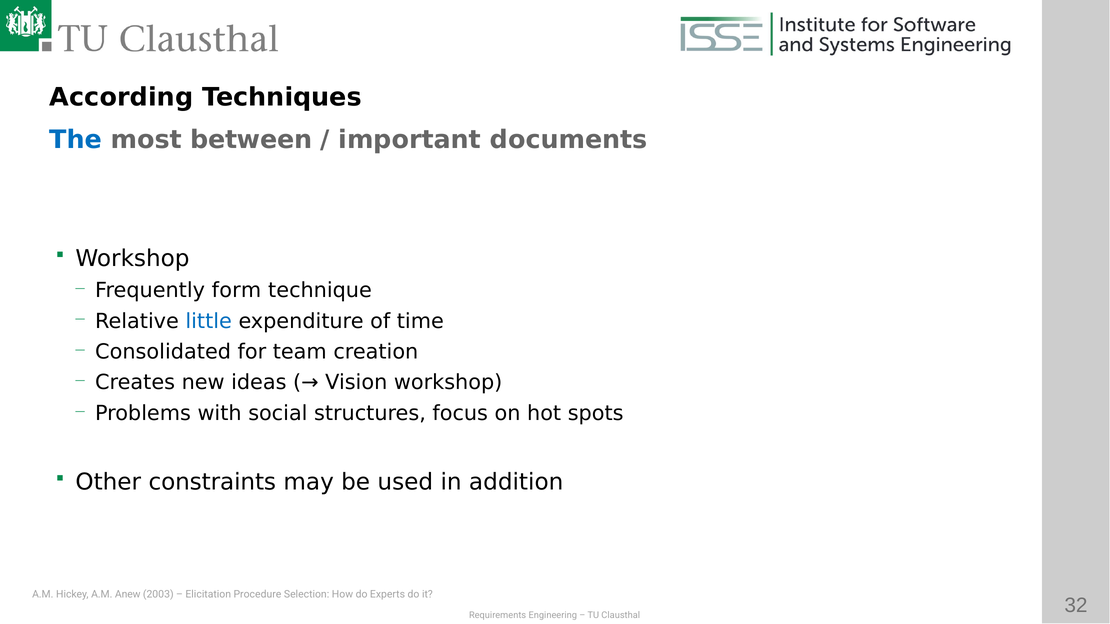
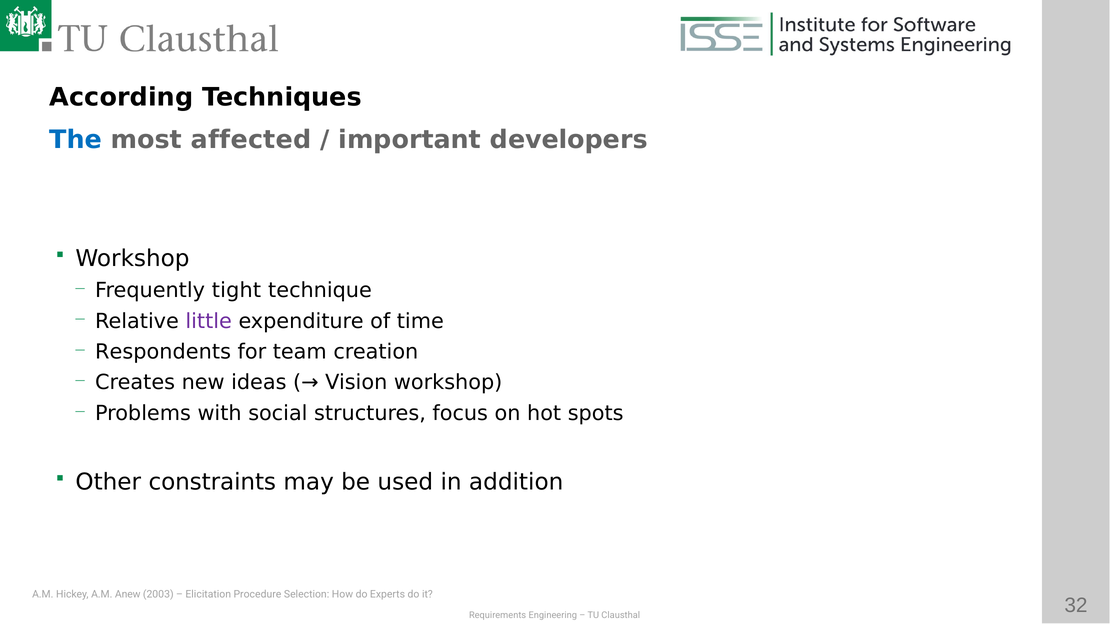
between: between -> affected (251, 140)
documents: documents -> developers (569, 140)
form: form -> tight (236, 291)
little colour: blue -> purple (209, 321)
Consolidated: Consolidated -> Respondents (163, 352)
